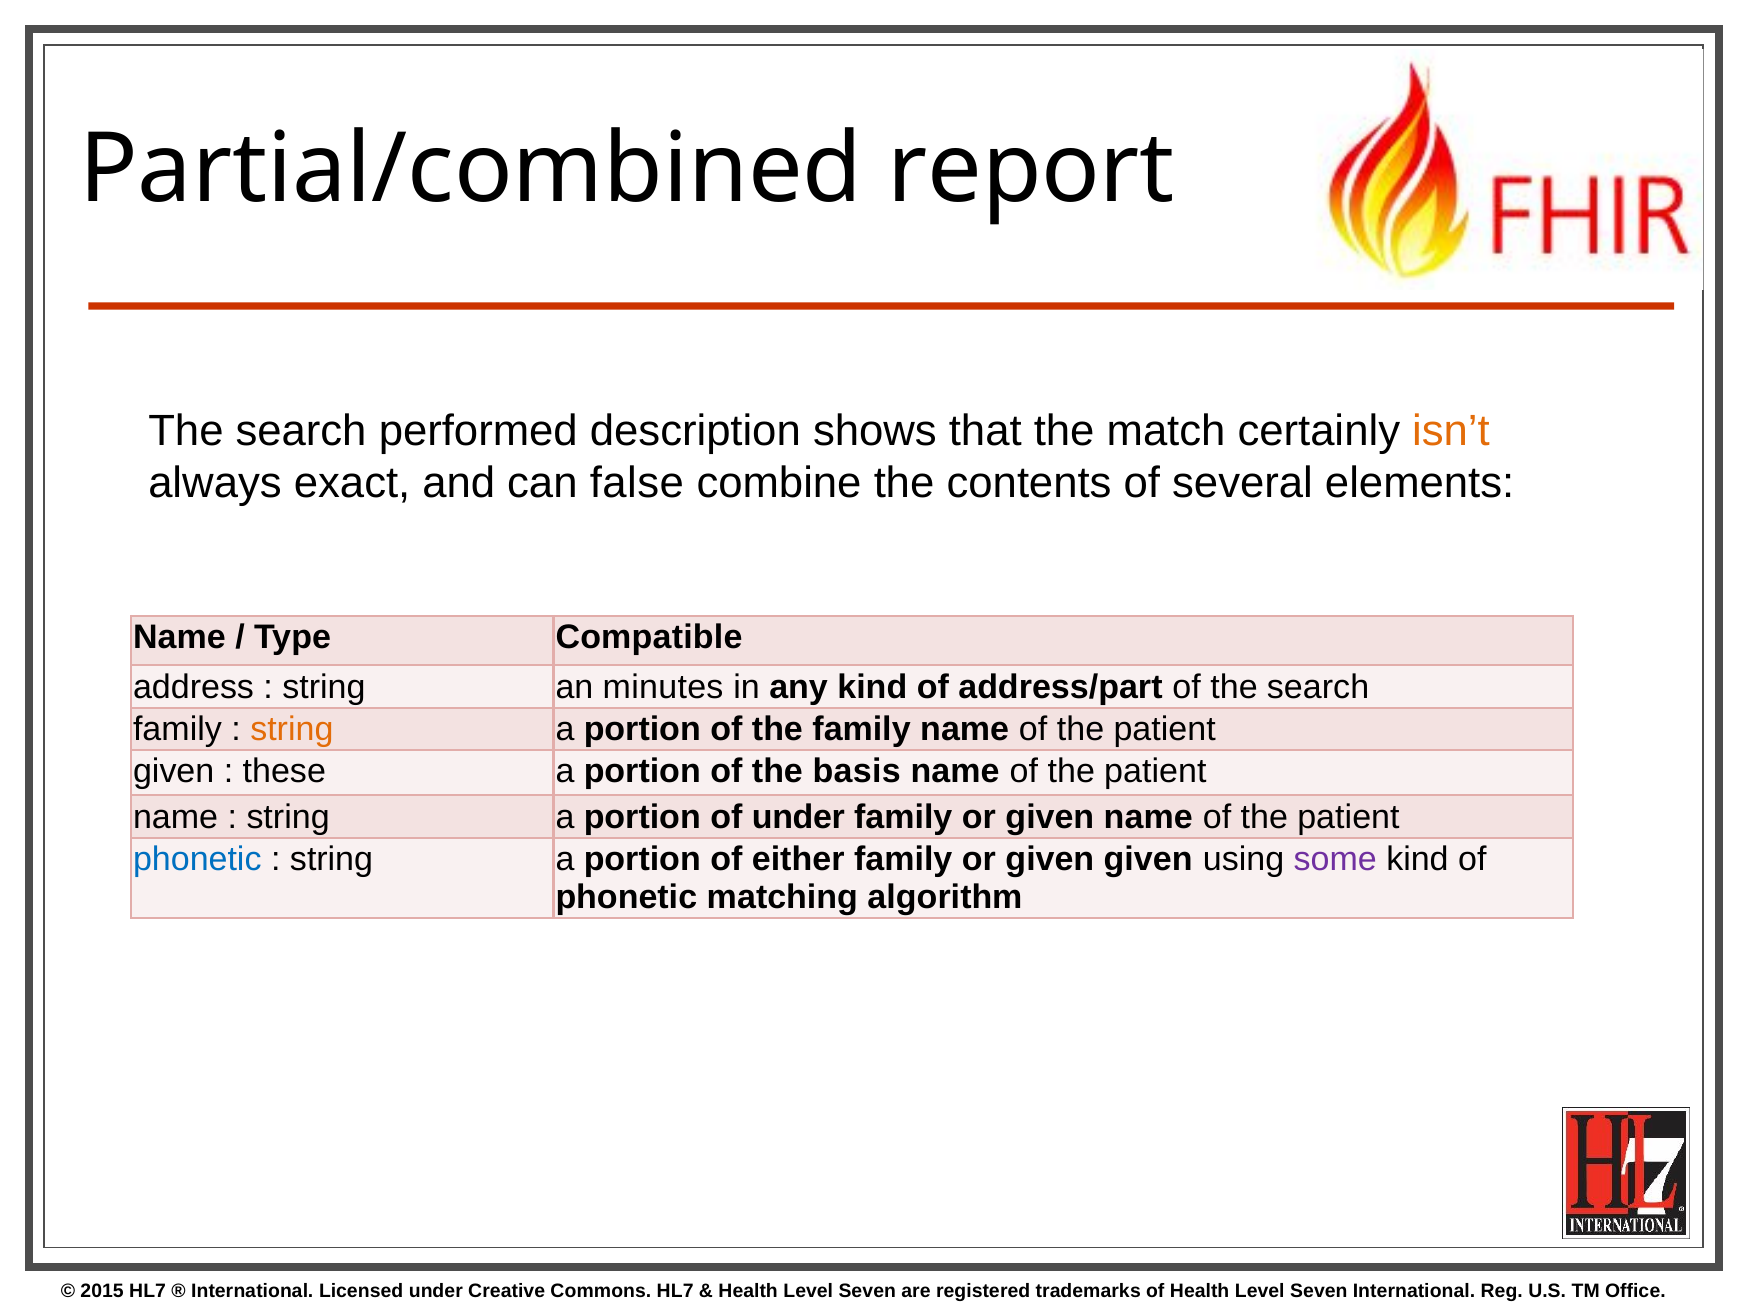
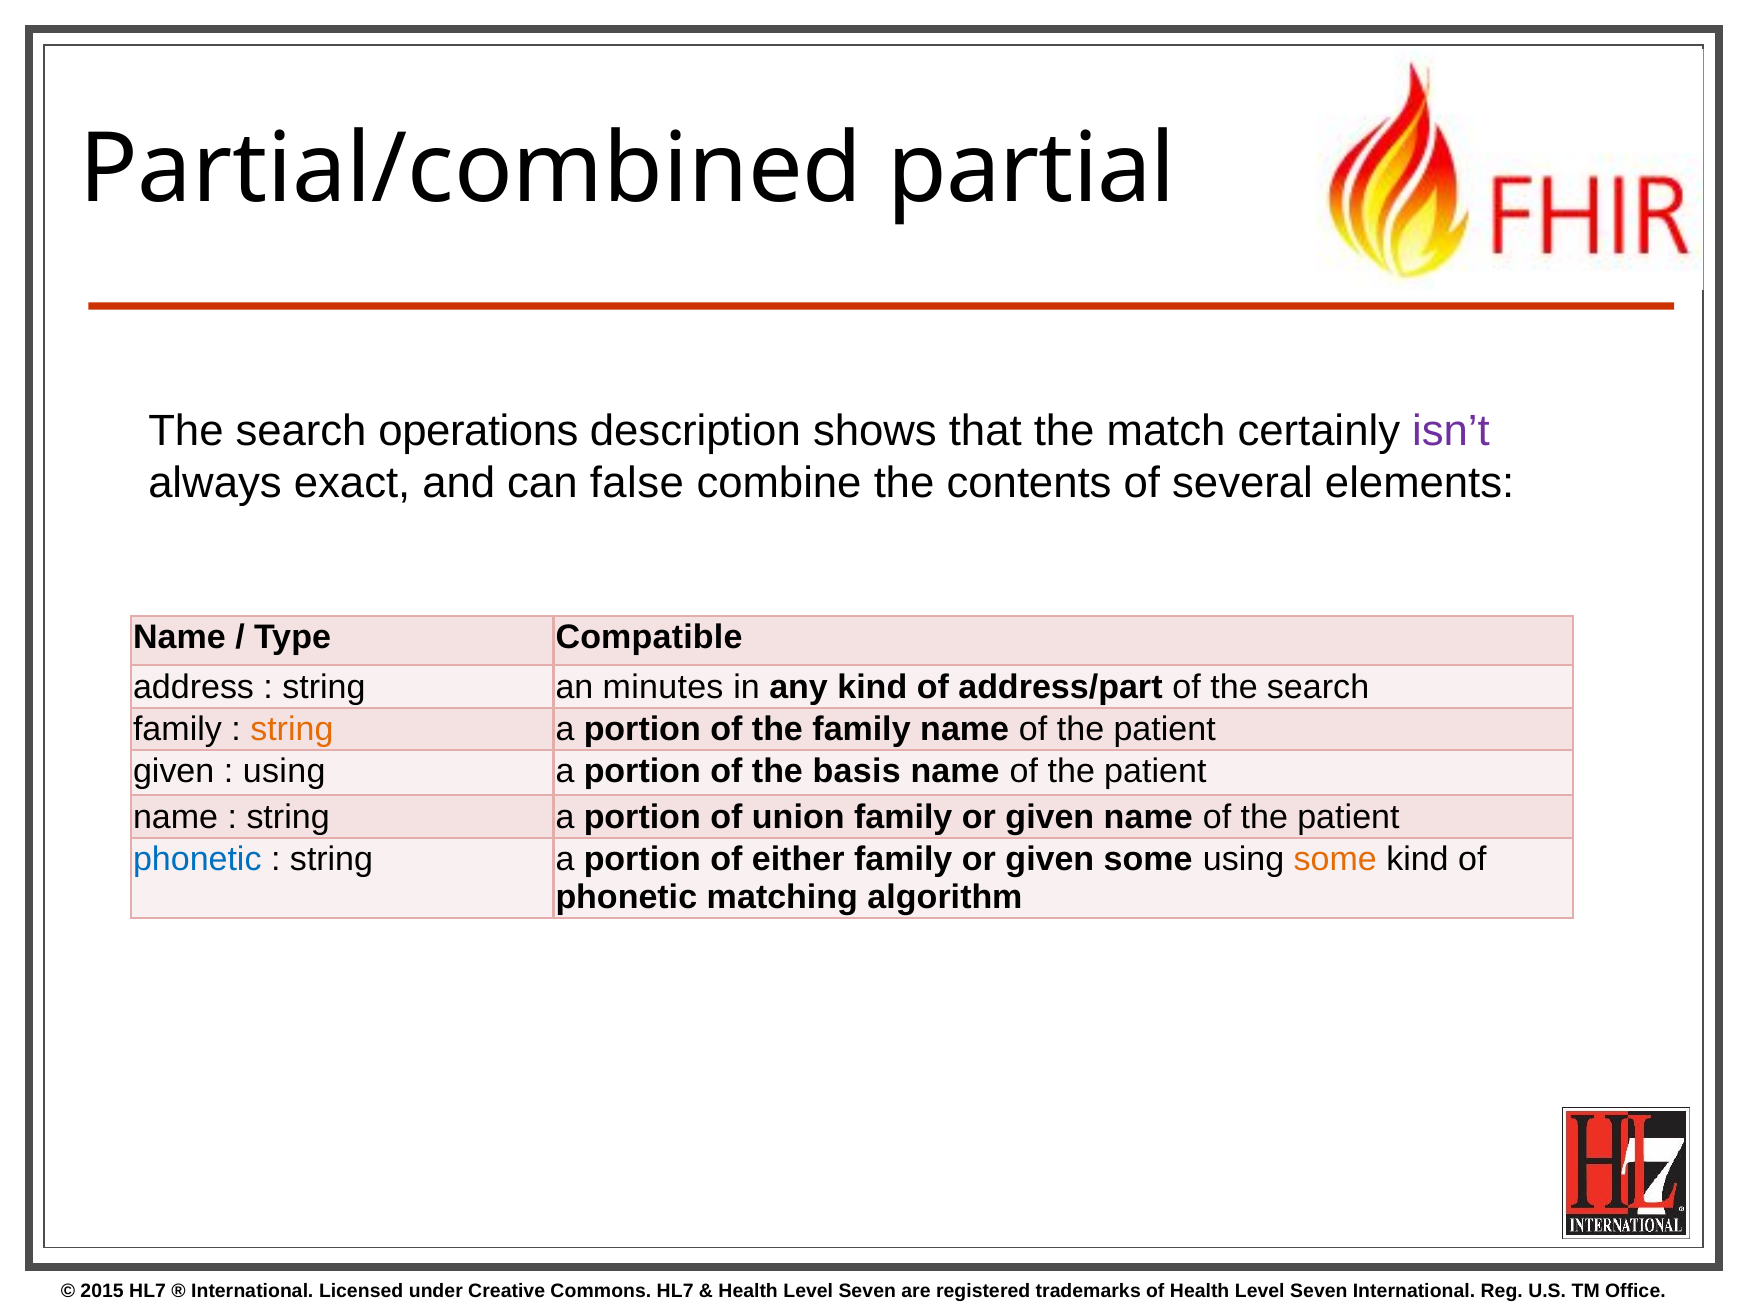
report: report -> partial (1032, 170)
performed: performed -> operations (478, 431)
isn’t colour: orange -> purple (1451, 431)
these: these -> using (284, 772)
of under: under -> union (798, 817)
given given: given -> some (1148, 859)
some colour: purple -> orange (1335, 859)
